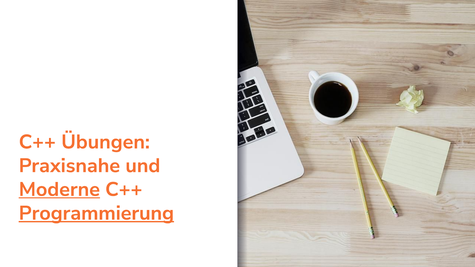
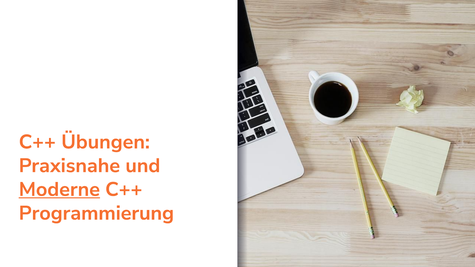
Programmierung underline: present -> none (96, 213)
